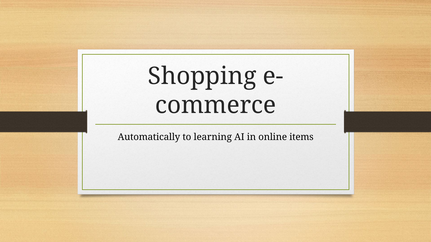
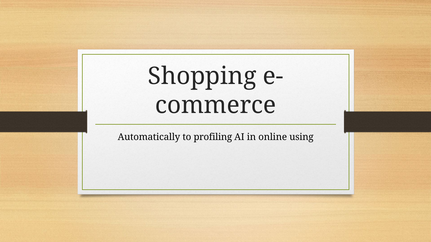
learning: learning -> profiling (213, 137)
items: items -> using (301, 137)
